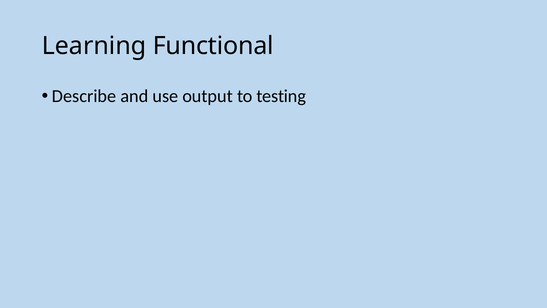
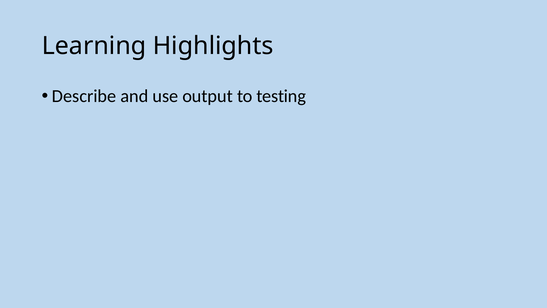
Functional: Functional -> Highlights (213, 46)
